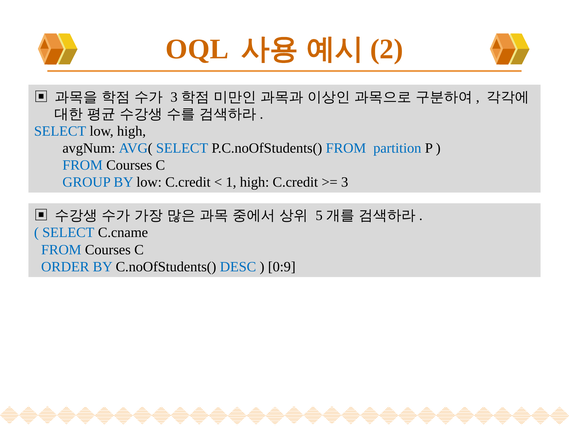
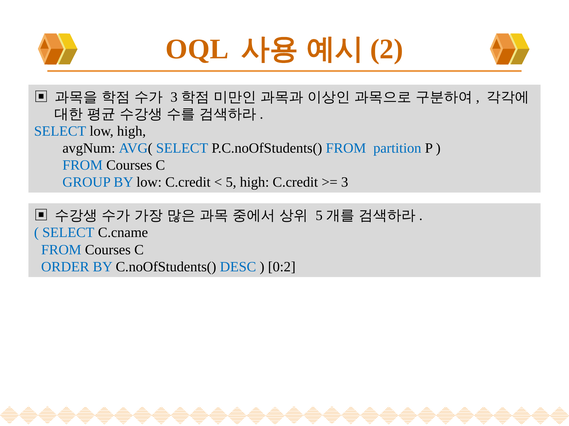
1: 1 -> 5 (231, 183)
0:9: 0:9 -> 0:2 (282, 267)
